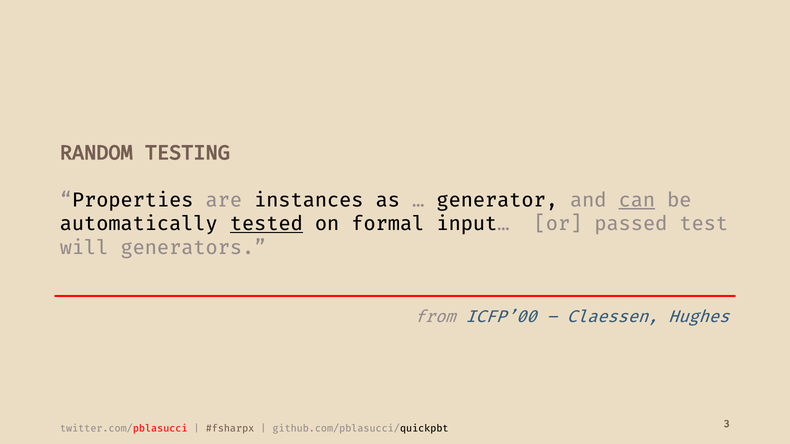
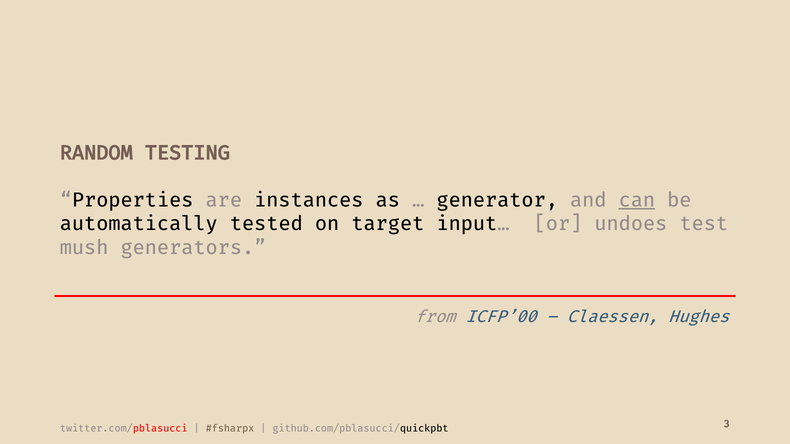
tested underline: present -> none (266, 224)
formal: formal -> target (388, 224)
passed: passed -> undoes (631, 224)
will: will -> mush (84, 248)
